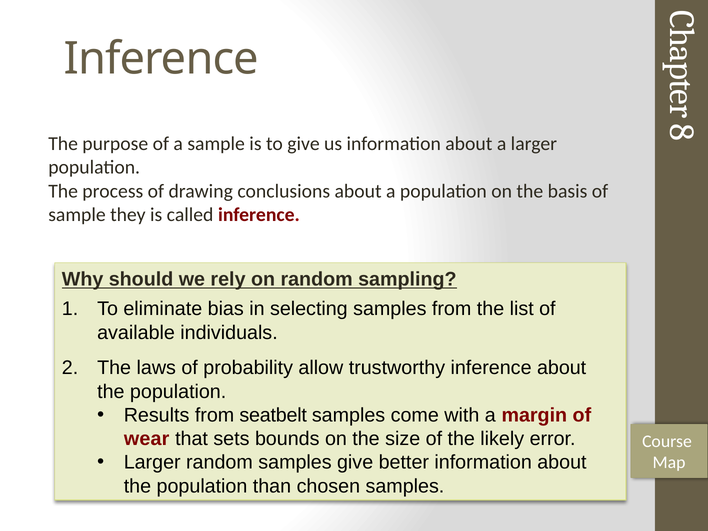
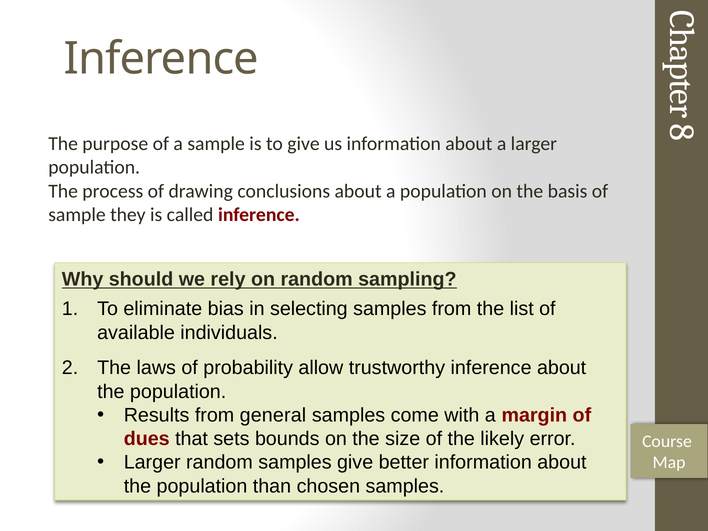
seatbelt: seatbelt -> general (273, 415)
wear: wear -> dues (147, 439)
